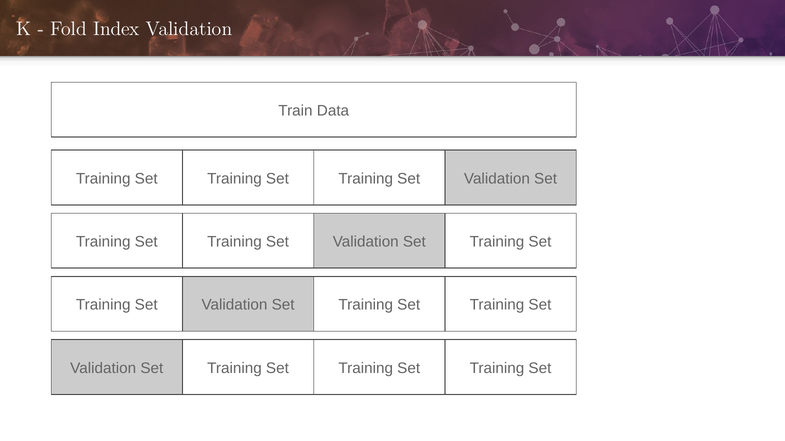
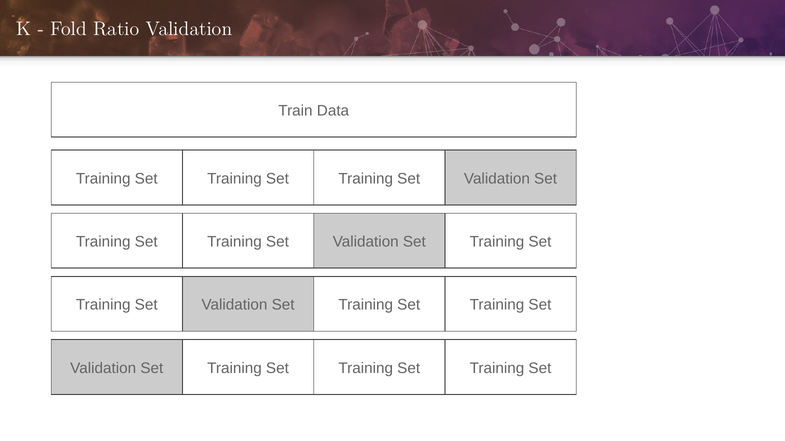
Index: Index -> Ratio (116, 29)
